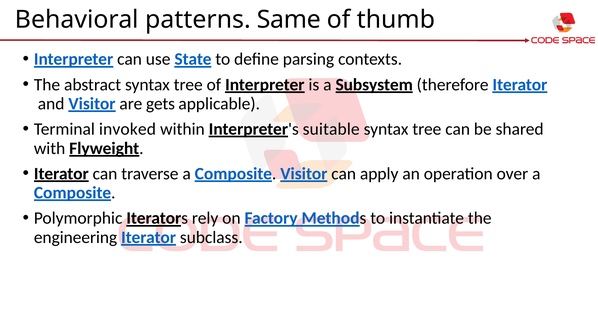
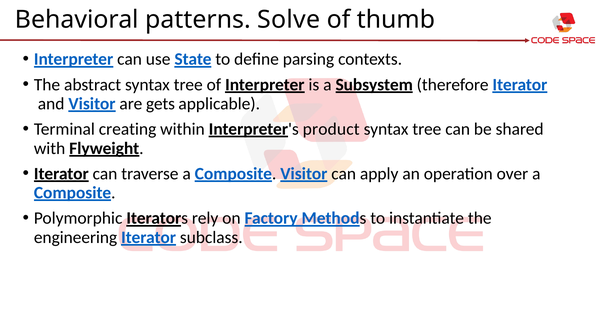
Same: Same -> Solve (289, 20)
invoked: invoked -> creating (128, 129)
suitable: suitable -> product (331, 129)
